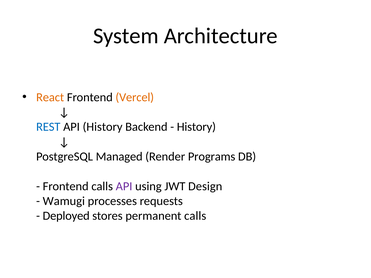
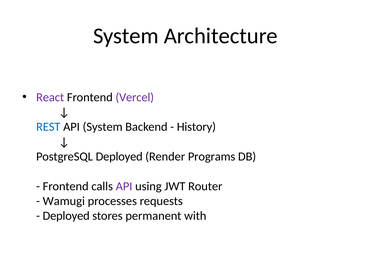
React colour: orange -> purple (50, 97)
Vercel colour: orange -> purple (135, 97)
API History: History -> System (103, 127)
PostgreSQL Managed: Managed -> Deployed (119, 157)
Design: Design -> Router (205, 186)
permanent calls: calls -> with (195, 216)
